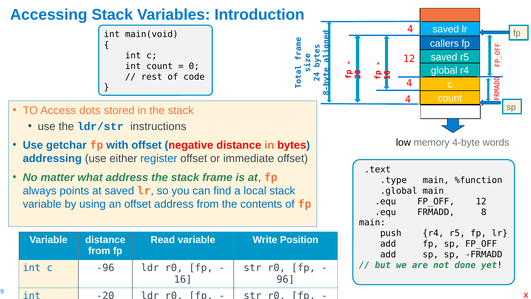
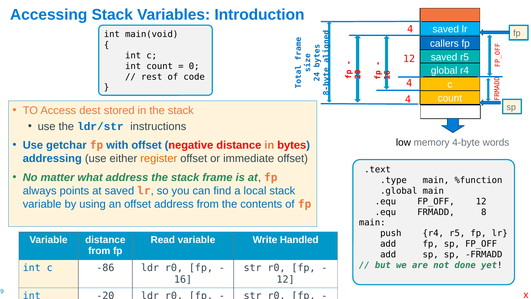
dots: dots -> dest (90, 110)
register colour: blue -> orange (159, 158)
Position: Position -> Handled (299, 239)
-96: -96 -> -86 (105, 268)
96: 96 -> 12 (286, 279)
